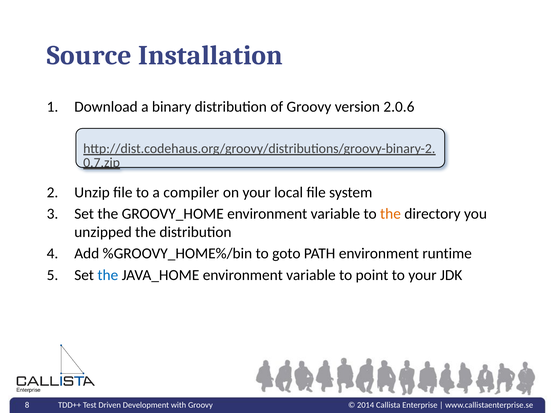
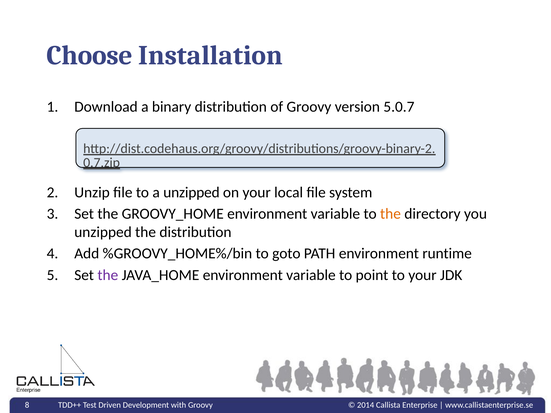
Source: Source -> Choose (90, 56)
2.0.6: 2.0.6 -> 5.0.7 (399, 107)
a compiler: compiler -> unzipped (191, 193)
the colour: blue -> purple (108, 275)
